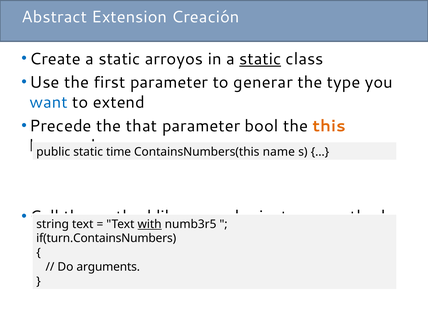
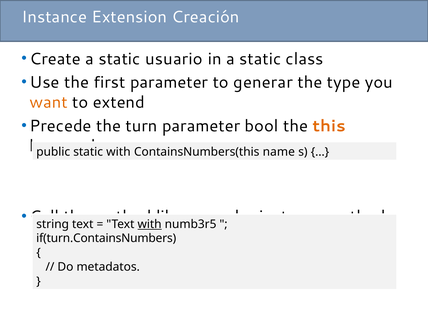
Abstract: Abstract -> Instance (54, 17)
arroyos: arroyos -> usuario (174, 59)
static underline: present -> none (260, 59)
want colour: blue -> orange (49, 102)
that: that -> turn (142, 126)
time: time -> with (118, 152)
arguments: arguments -> metadatos (108, 267)
